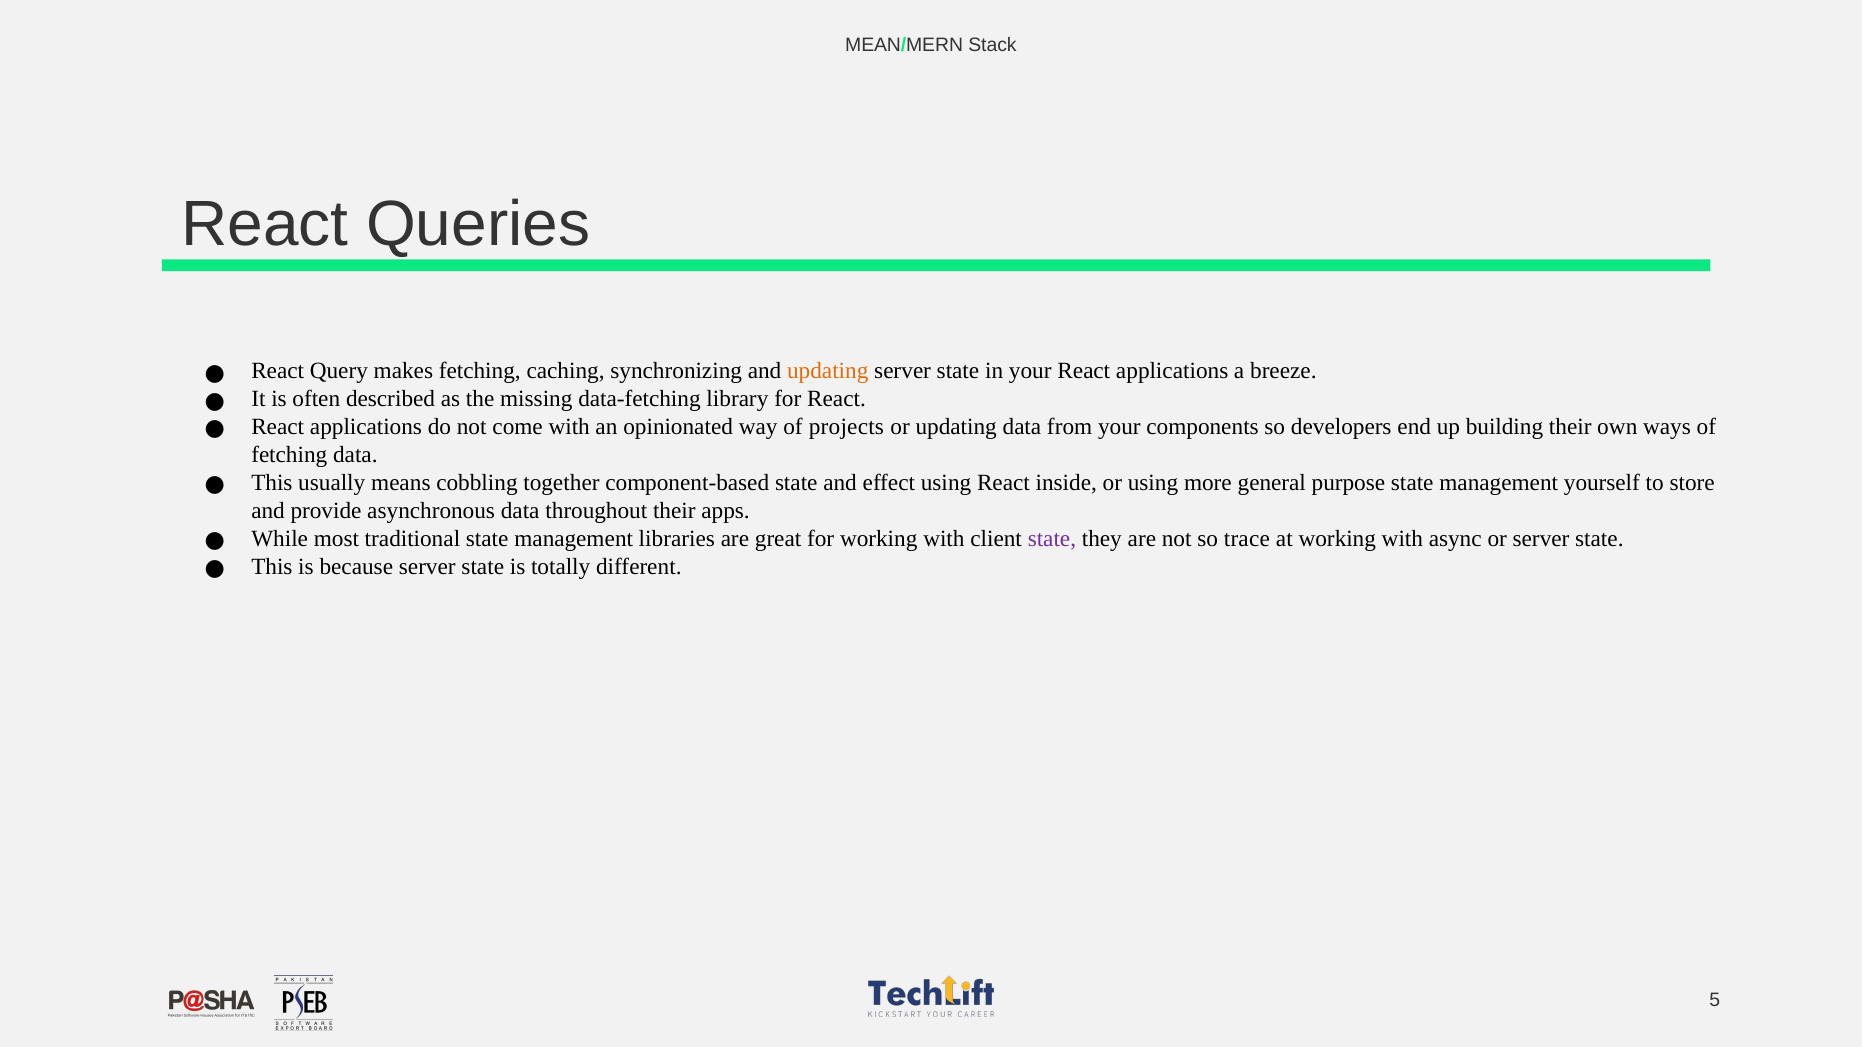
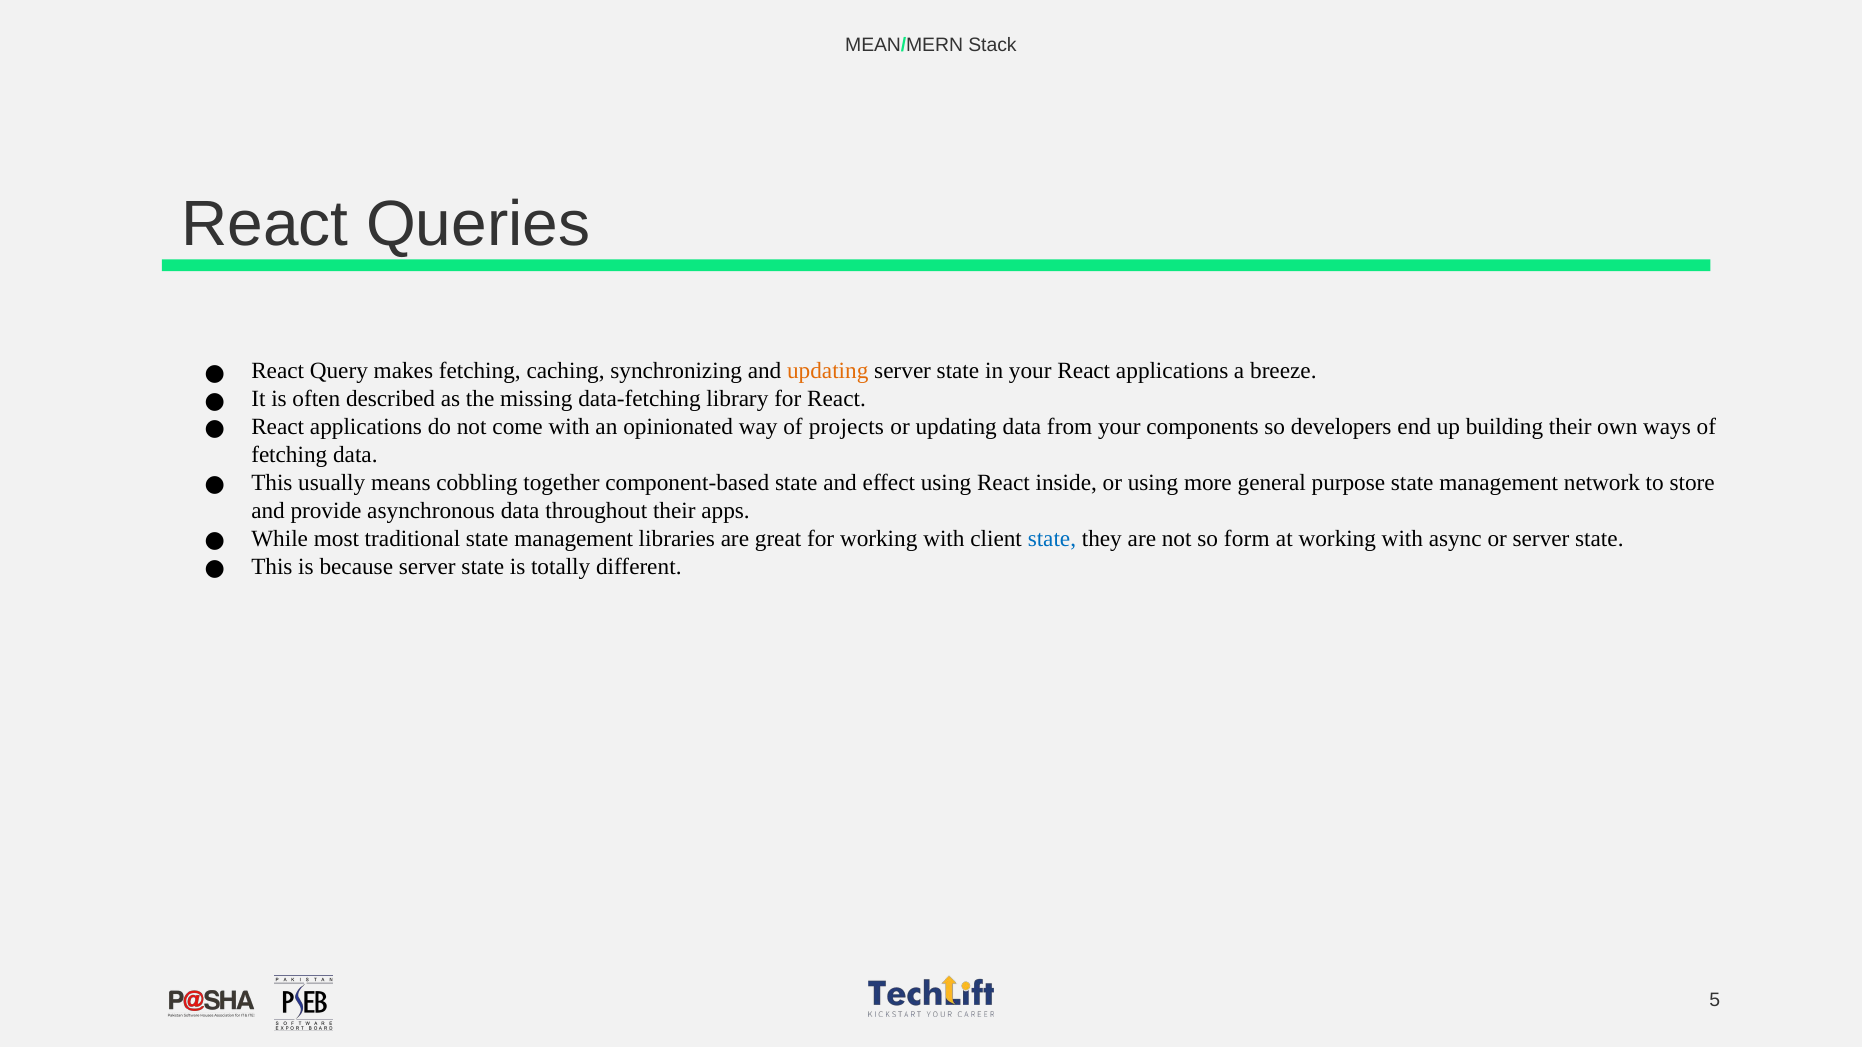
yourself: yourself -> network (1602, 483)
state colour: purple -> blue (1052, 539)
trace: trace -> form (1247, 539)
